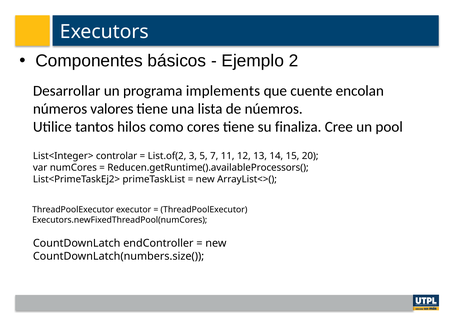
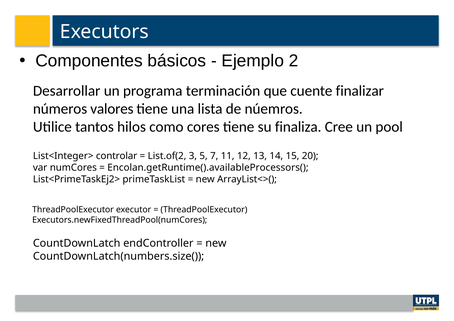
implements: implements -> terminación (223, 91)
encolan: encolan -> finalizar (360, 91)
Reducen.getRuntime().availableProcessors(: Reducen.getRuntime().availableProcessors( -> Encolan.getRuntime().availableProcessors( (208, 168)
